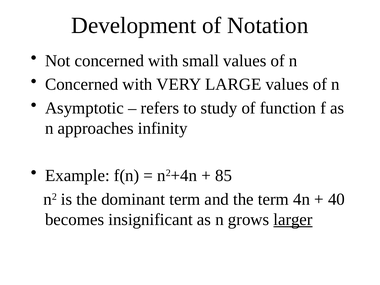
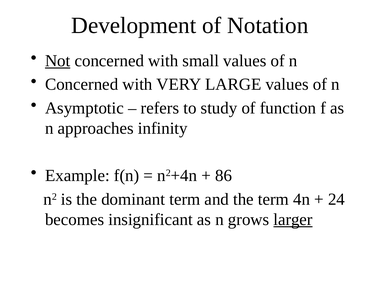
Not underline: none -> present (58, 61)
85: 85 -> 86 (224, 176)
40: 40 -> 24 (336, 199)
